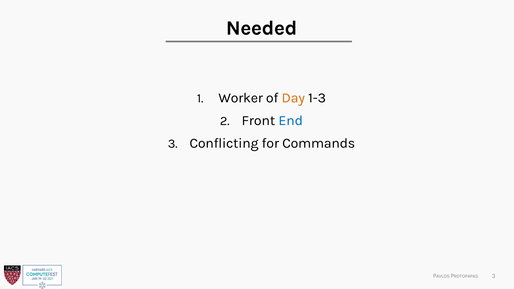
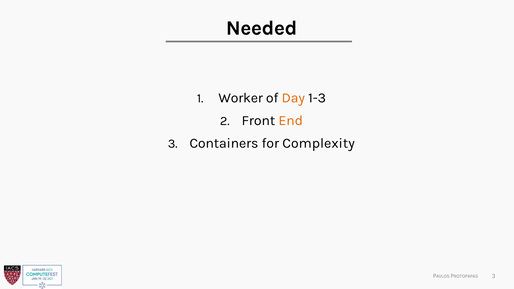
End colour: blue -> orange (291, 121)
Conflicting: Conflicting -> Containers (224, 143)
Commands: Commands -> Complexity (319, 143)
